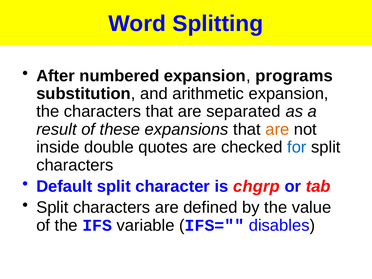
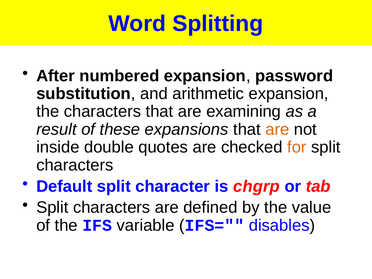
programs: programs -> password (294, 76)
separated: separated -> examining (244, 112)
for colour: blue -> orange (297, 147)
